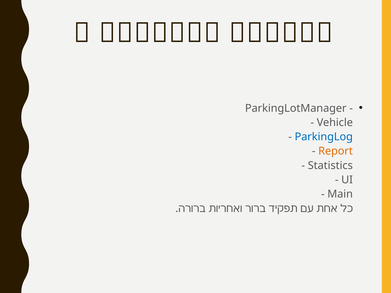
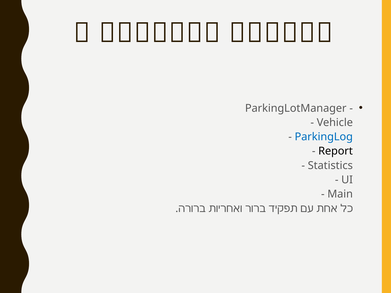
Report colour: orange -> black (336, 151)
